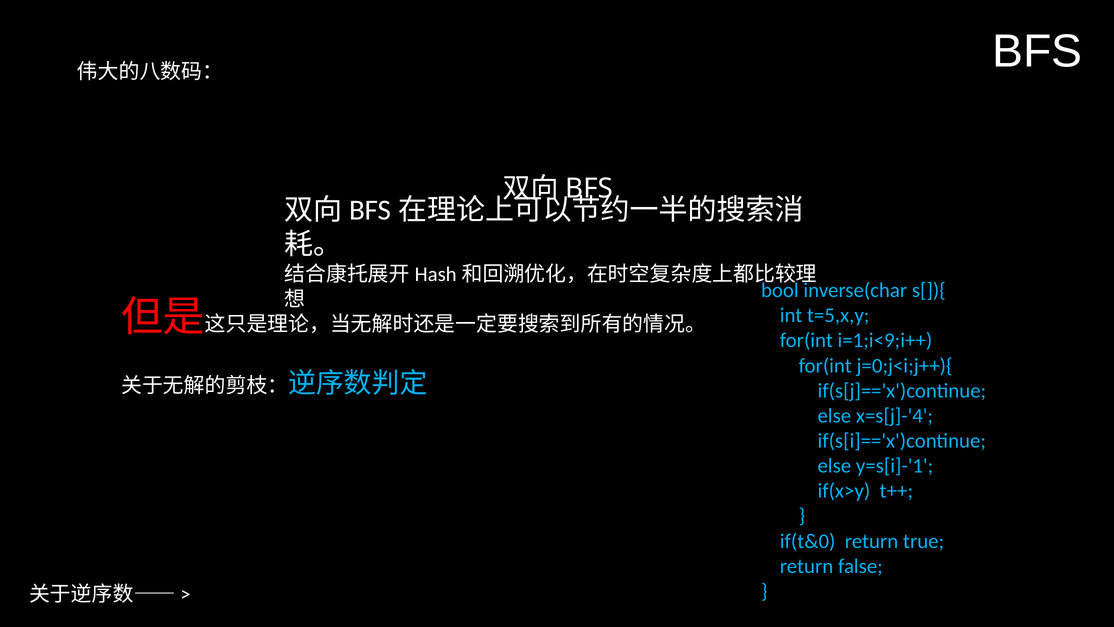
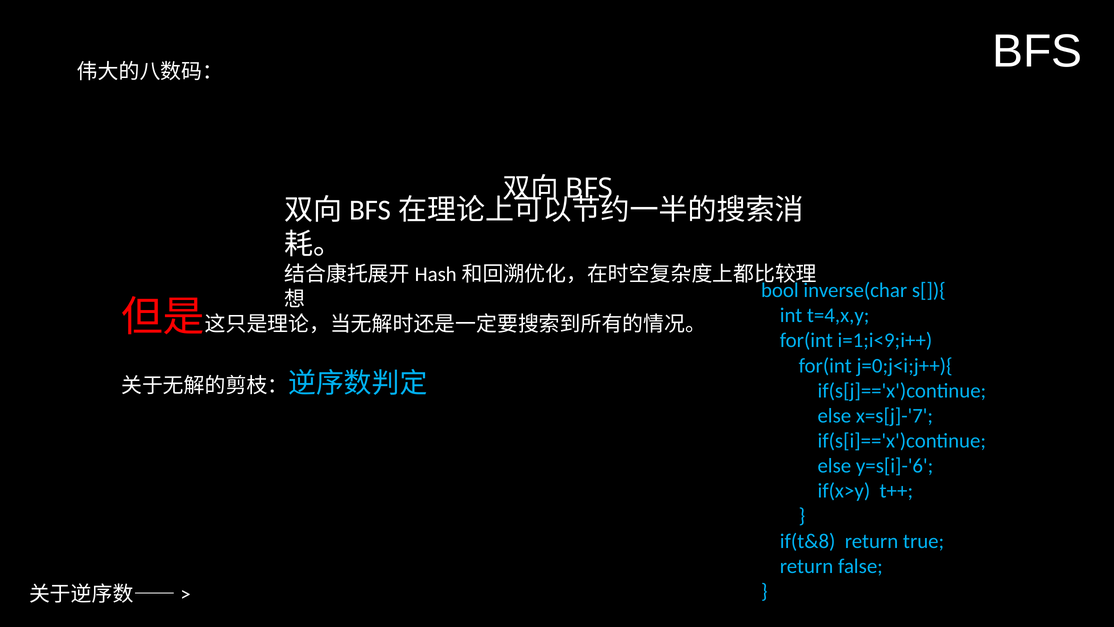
t=5,x,y: t=5,x,y -> t=4,x,y (838, 315)
x=s[j]-'4: x=s[j]-'4 -> x=s[j]-'7 (894, 416)
y=s[i]-'1: y=s[i]-'1 -> y=s[i]-'6 (895, 466)
if(t&0: if(t&0 -> if(t&8 (808, 541)
